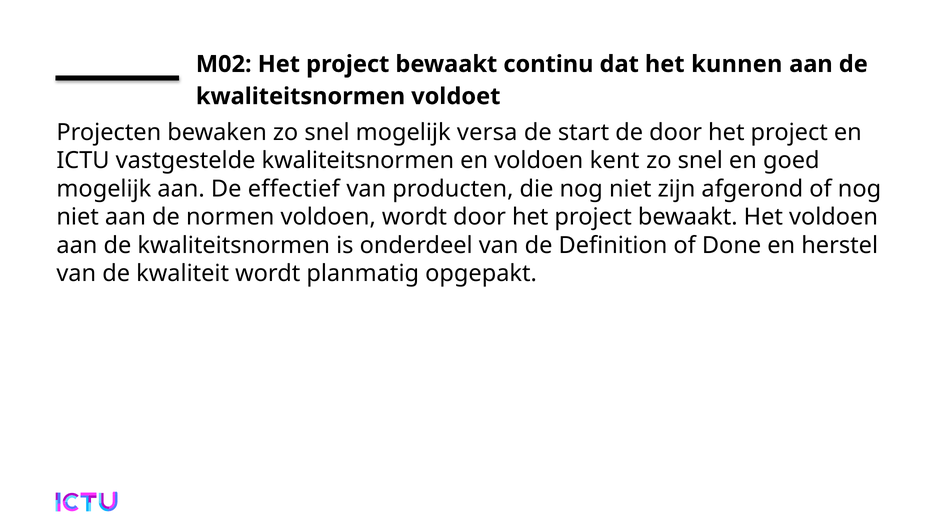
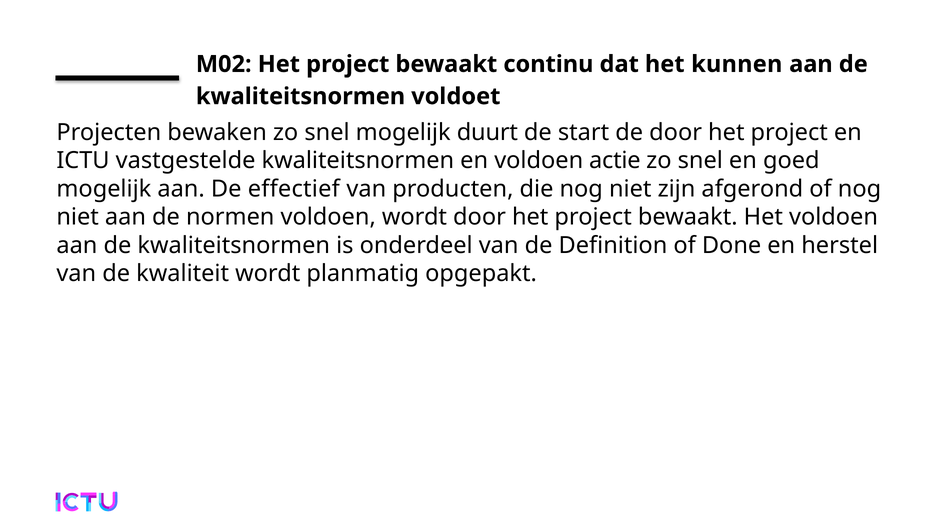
versa: versa -> duurt (487, 132)
kent: kent -> actie (615, 161)
